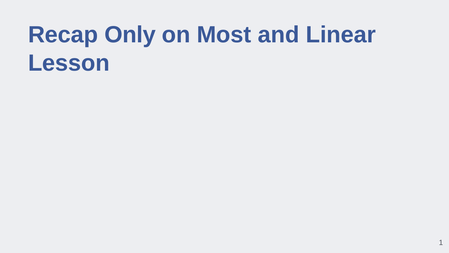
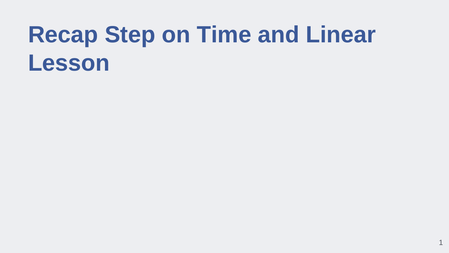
Only: Only -> Step (130, 35)
Most: Most -> Time (224, 35)
